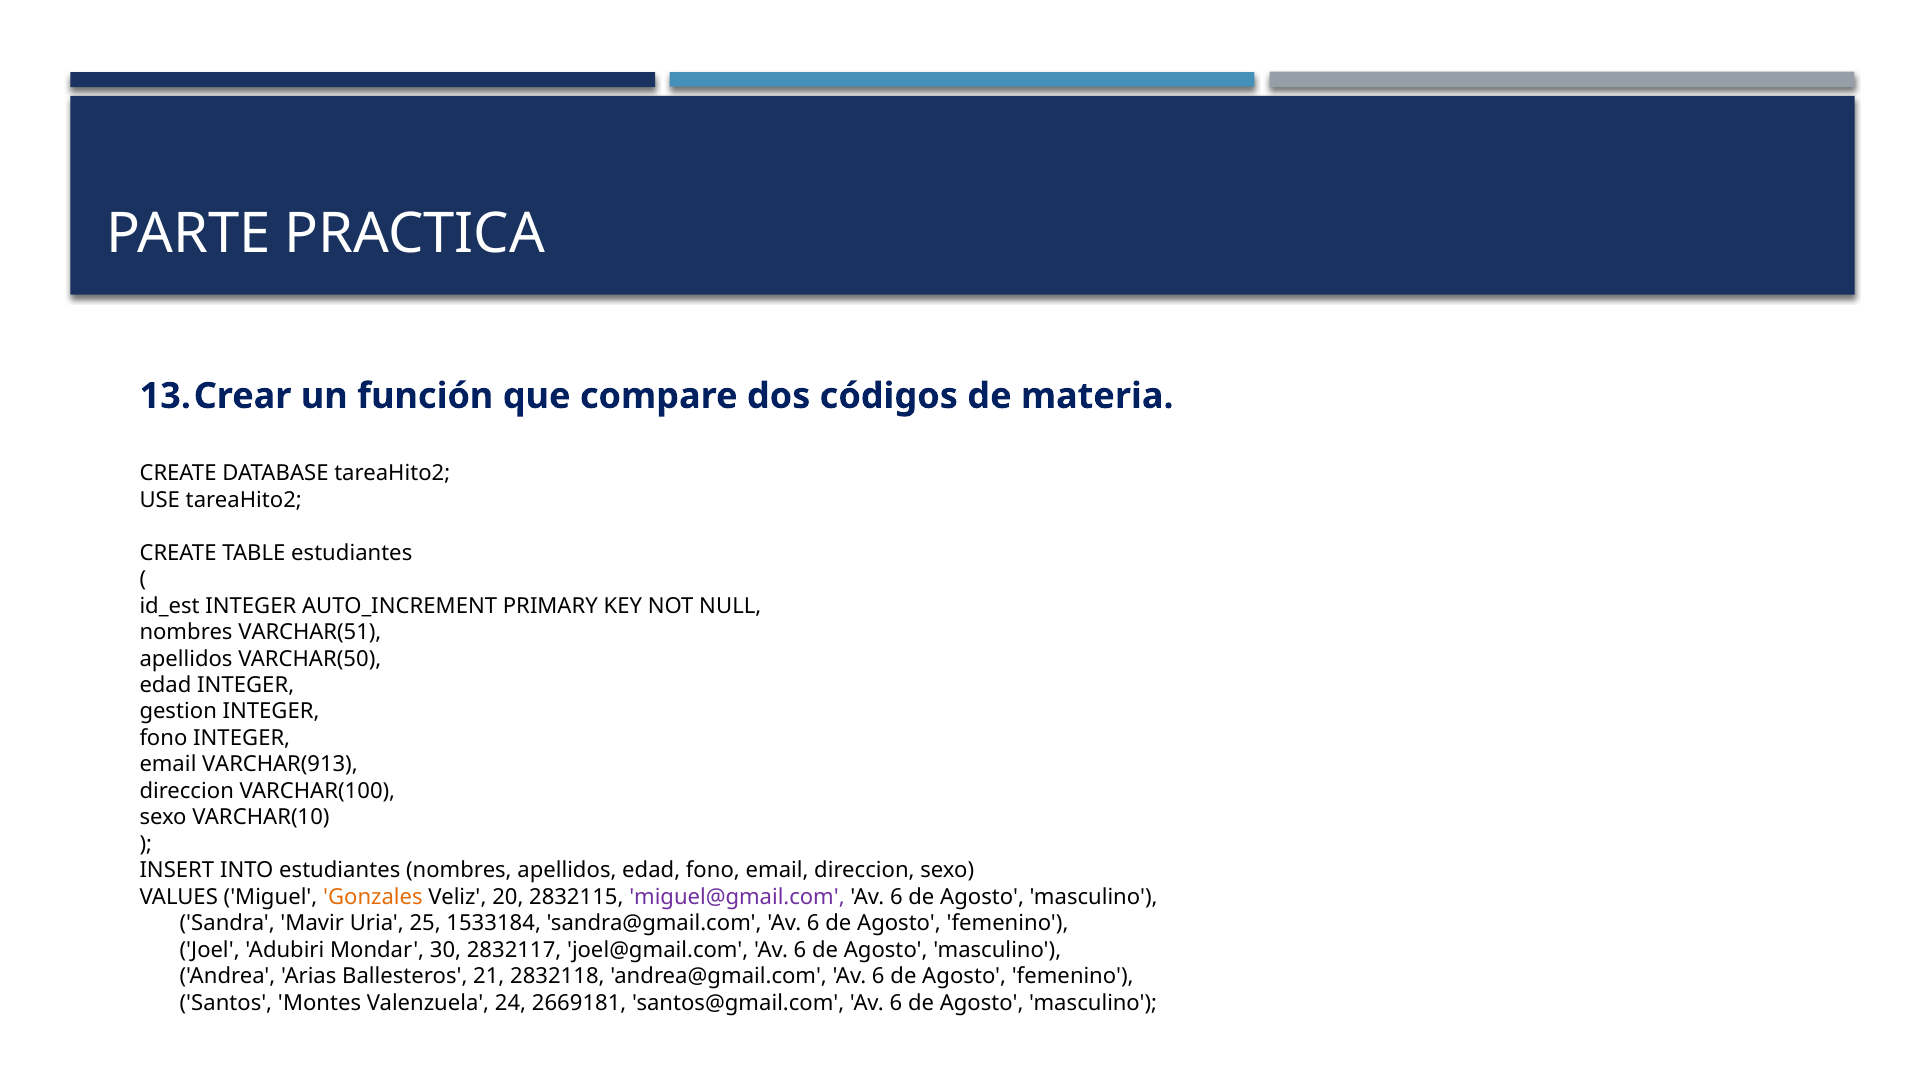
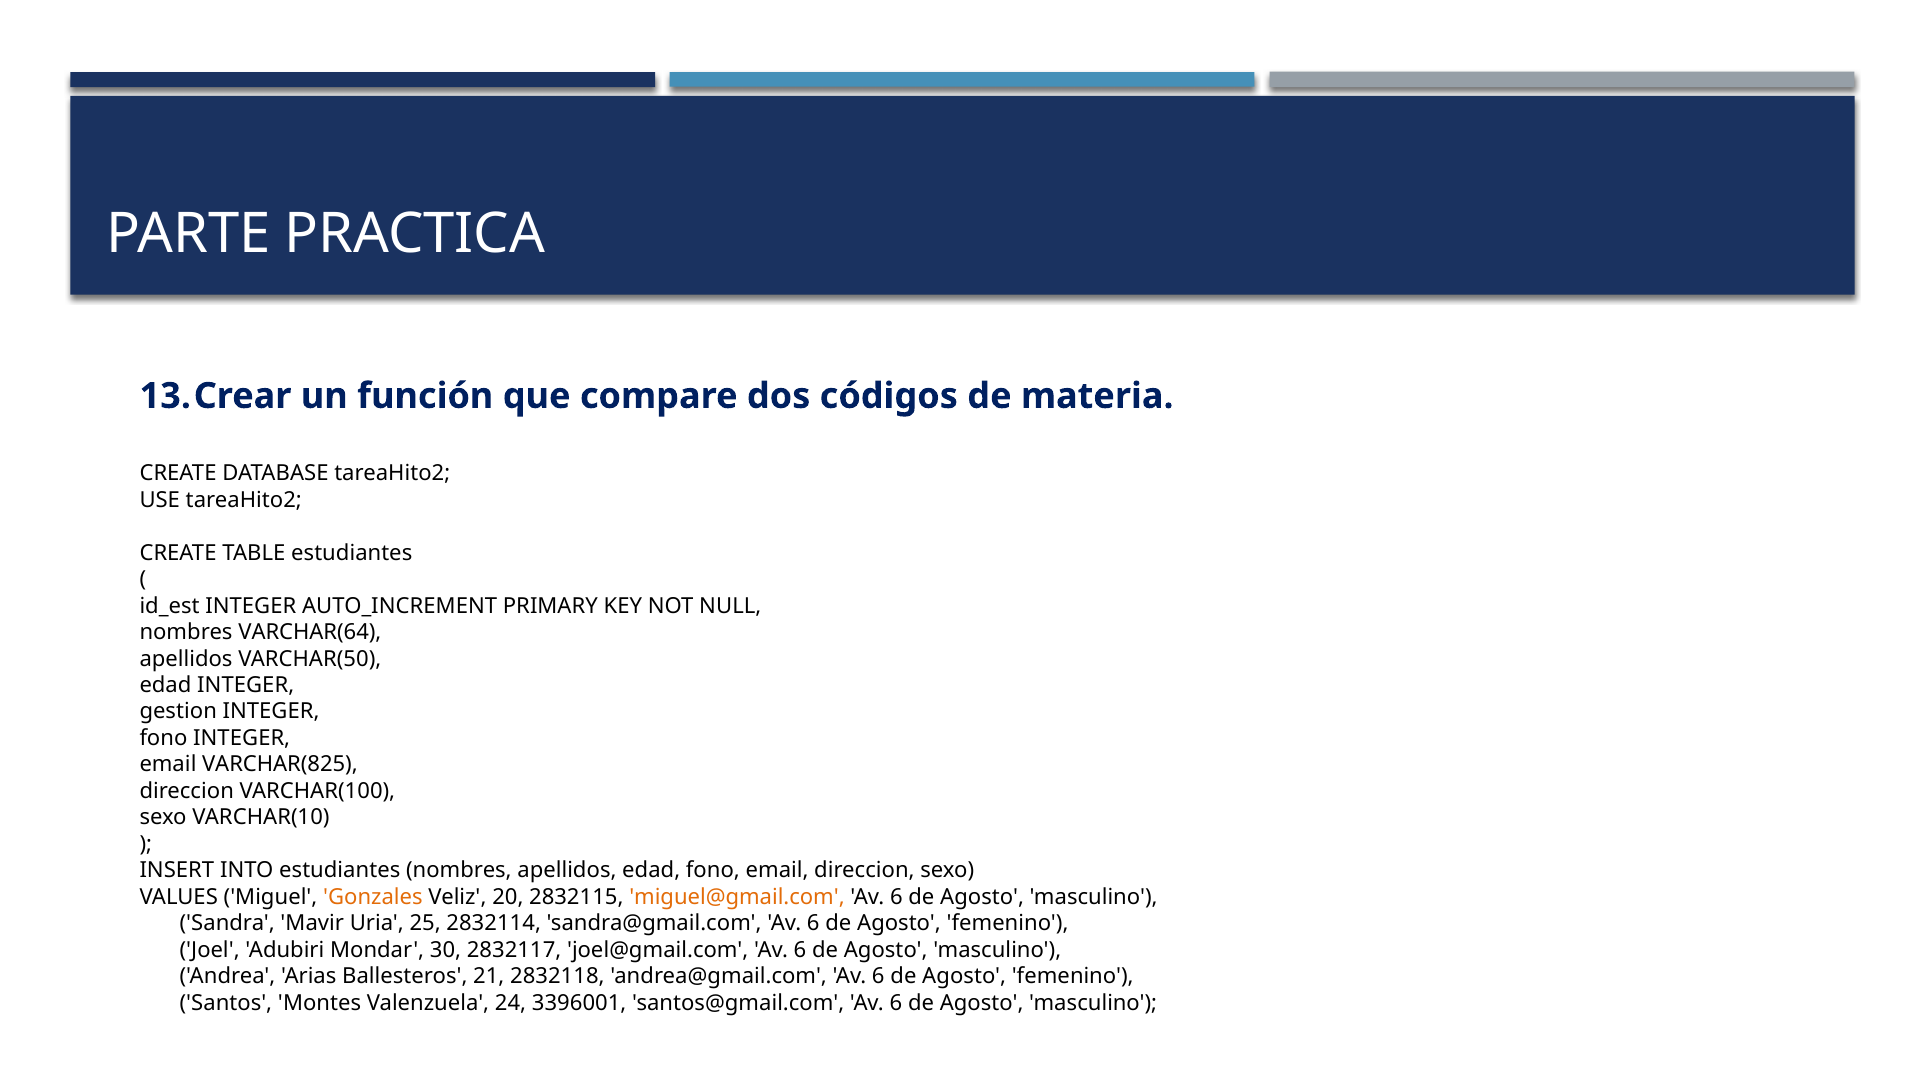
VARCHAR(51: VARCHAR(51 -> VARCHAR(64 (310, 632)
VARCHAR(913: VARCHAR(913 -> VARCHAR(825 (280, 765)
miguel@gmail.com colour: purple -> orange (737, 897)
1533184: 1533184 -> 2832114 (494, 923)
2669181: 2669181 -> 3396001 (579, 1003)
